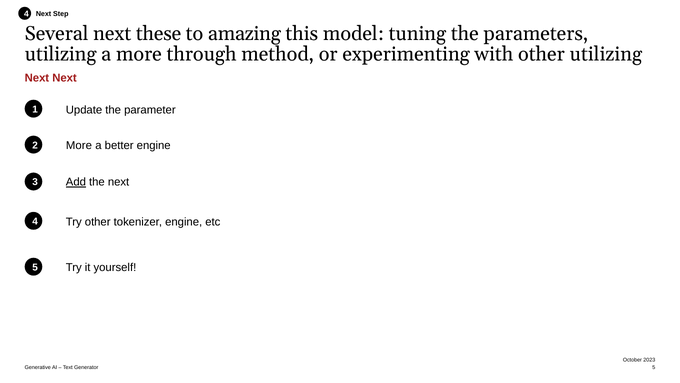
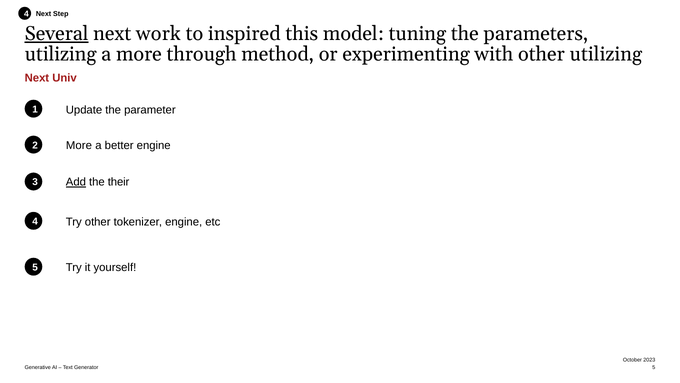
Several underline: none -> present (57, 34)
these: these -> work (158, 34)
amazing: amazing -> inspired (244, 34)
Next Next: Next -> Univ (65, 78)
the next: next -> their (119, 182)
